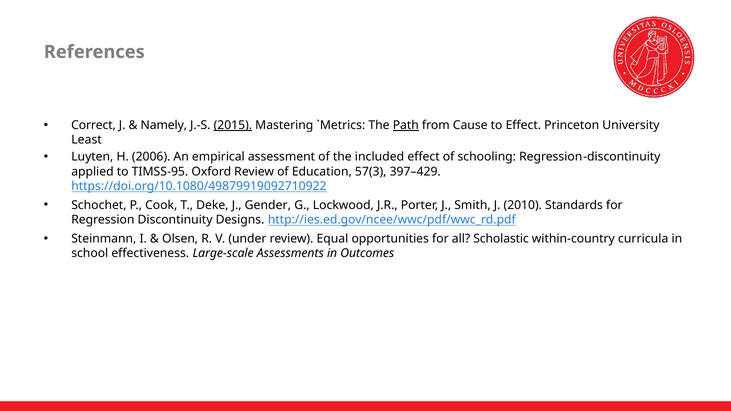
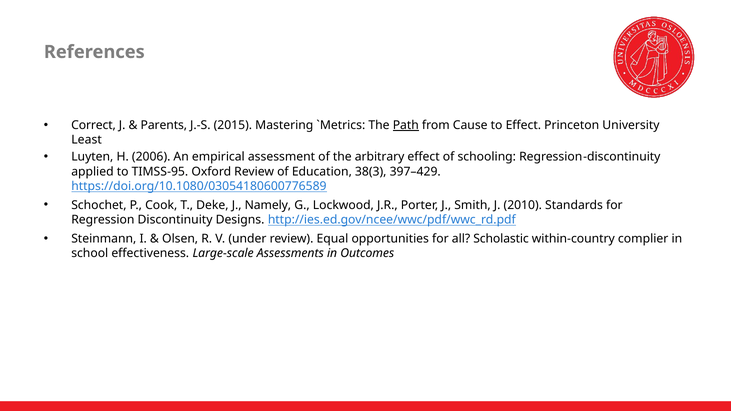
Namely: Namely -> Parents (164, 125)
2015 underline: present -> none (233, 125)
included: included -> arbitrary (380, 157)
57(3: 57(3 -> 38(3 (371, 172)
https://doi.org/10.1080/49879919092710922: https://doi.org/10.1080/49879919092710922 -> https://doi.org/10.1080/03054180600776589 (199, 186)
Gender: Gender -> Namely (268, 205)
curricula: curricula -> complier (643, 239)
